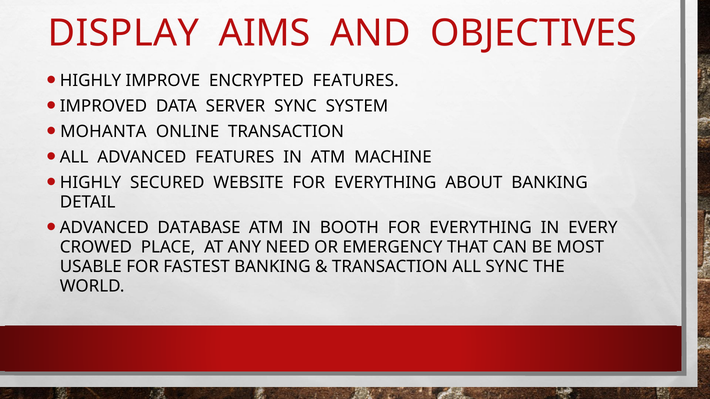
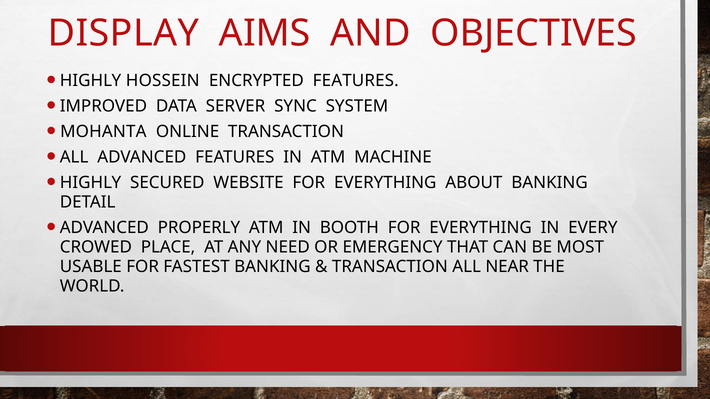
IMPROVE: IMPROVE -> HOSSEIN (163, 81)
DATABASE: DATABASE -> PROPERLY (199, 228)
ALL SYNC: SYNC -> NEAR (507, 267)
